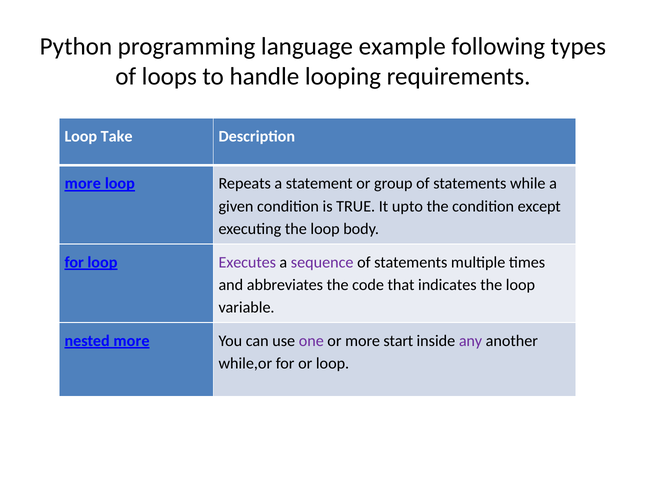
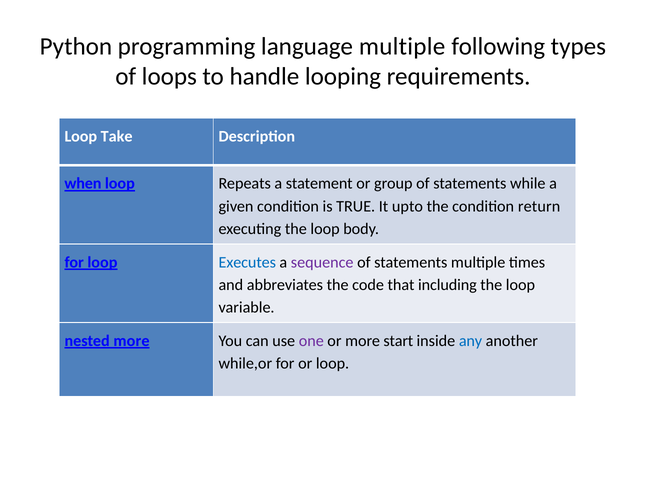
language example: example -> multiple (402, 46)
more: more -> when (83, 184)
except: except -> return (539, 206)
Executes colour: purple -> blue (247, 263)
indicates: indicates -> including (447, 285)
any colour: purple -> blue (471, 341)
